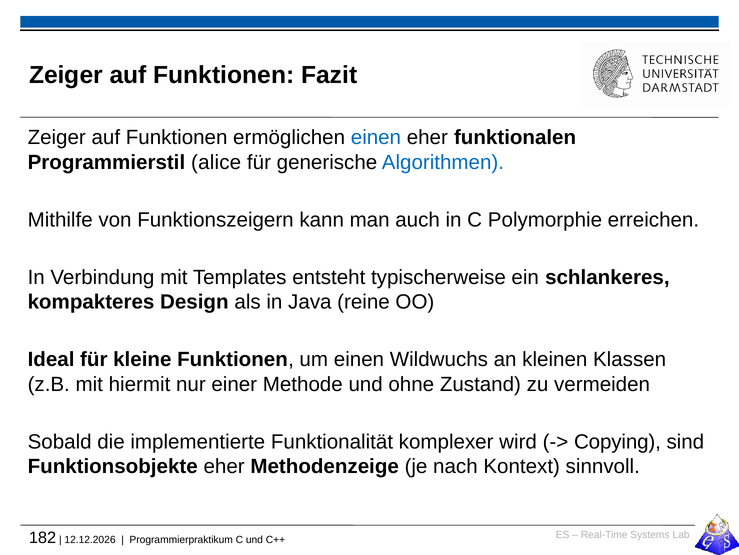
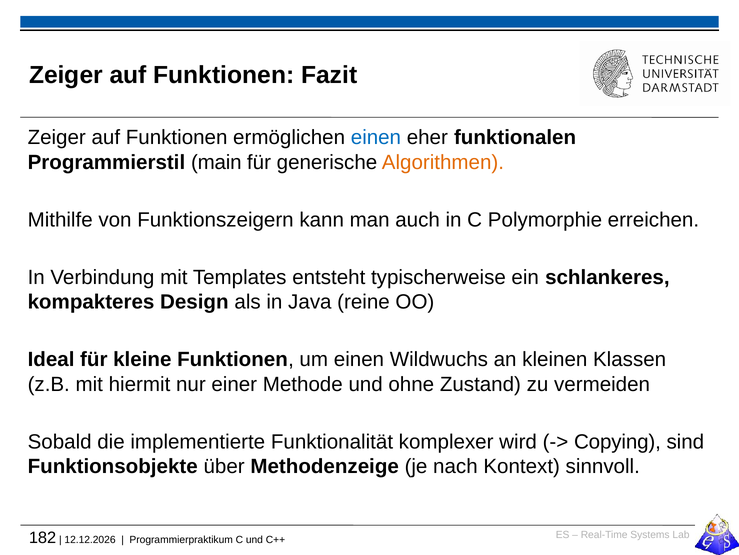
alice: alice -> main (216, 162)
Algorithmen colour: blue -> orange (443, 162)
Funktionsobjekte eher: eher -> über (224, 466)
